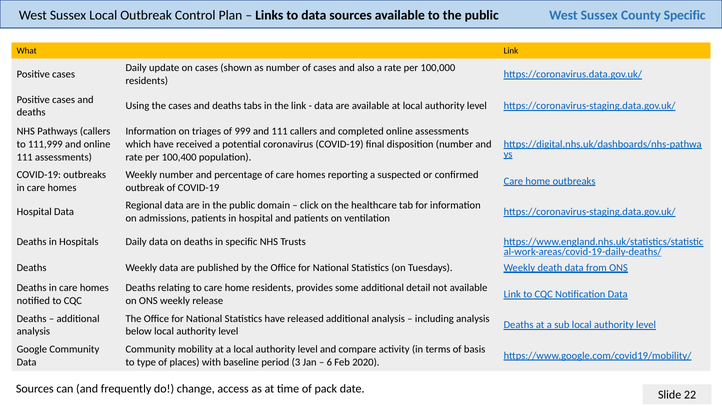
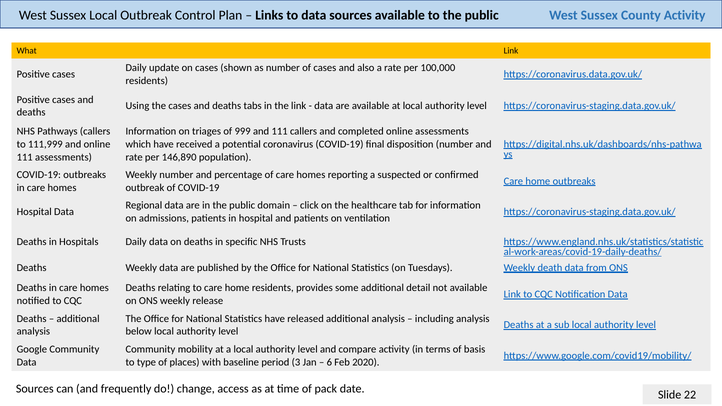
County Specific: Specific -> Activity (685, 15)
100,400: 100,400 -> 146,890 (179, 157)
